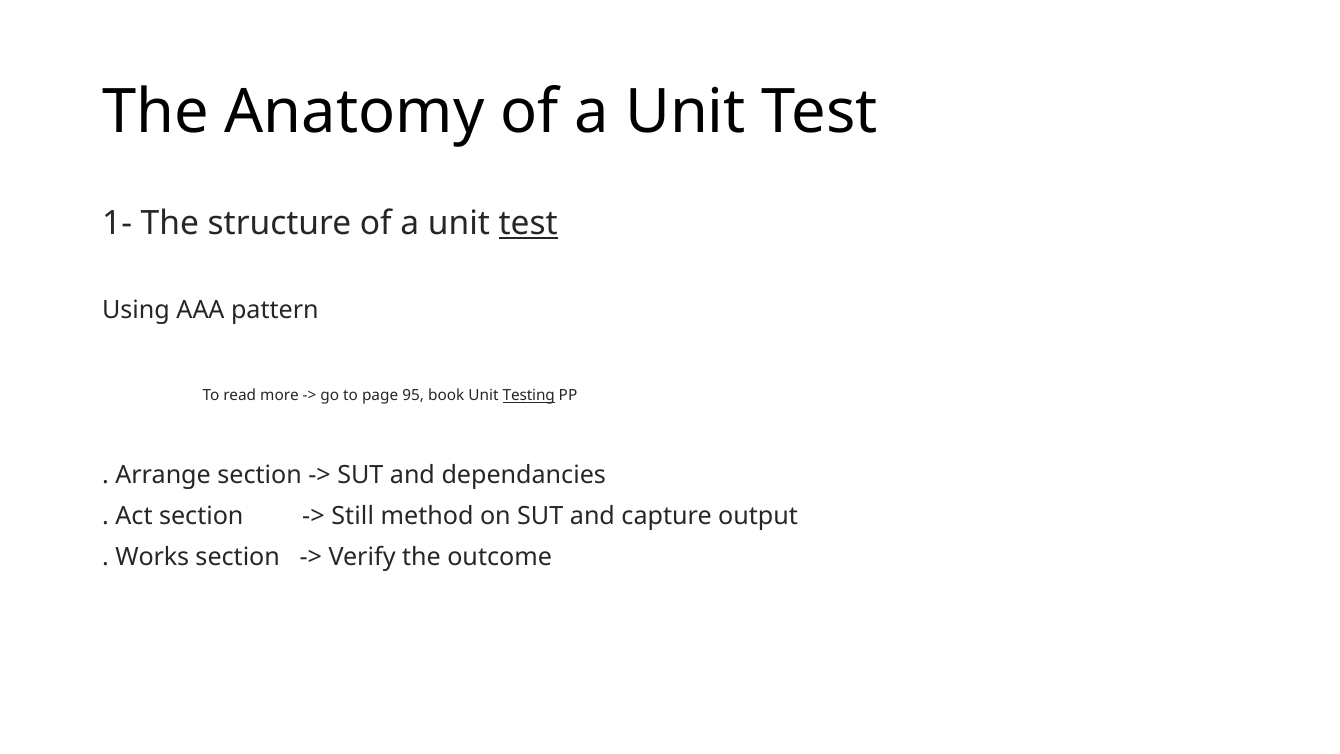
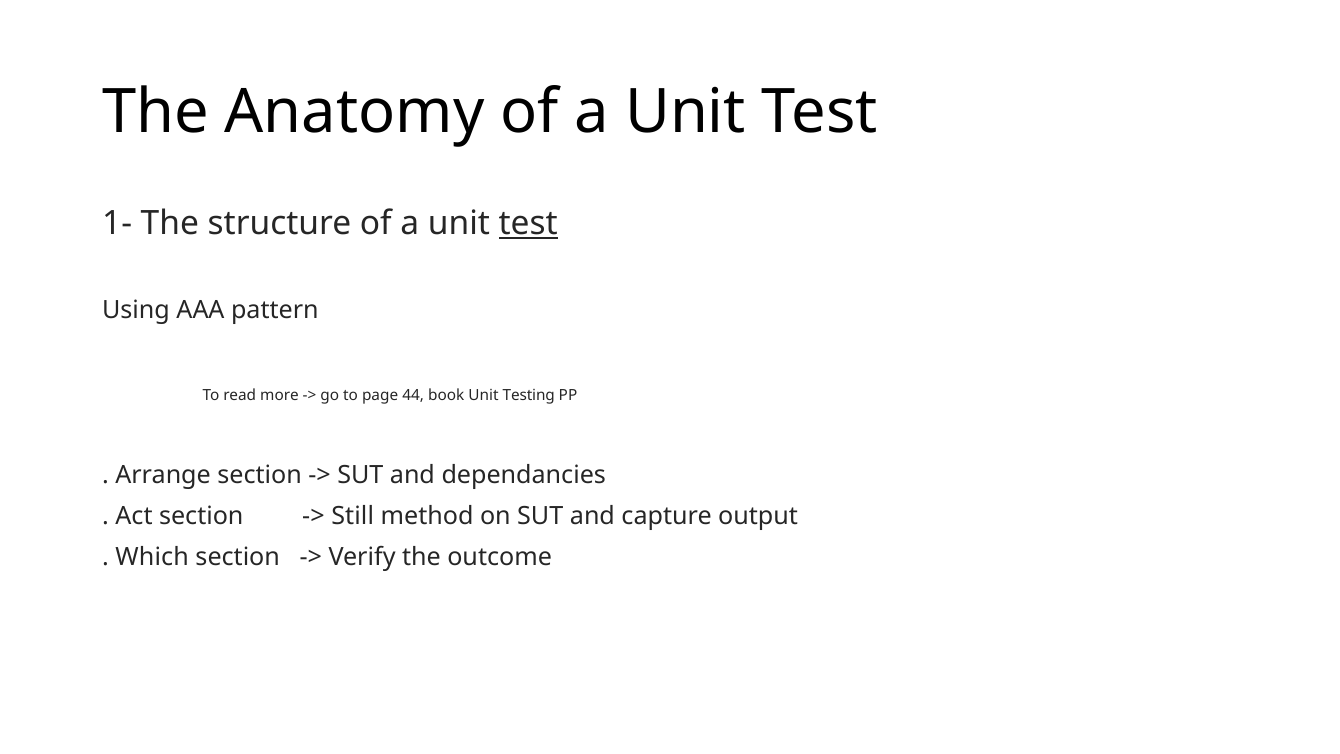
95: 95 -> 44 (413, 396)
Testing underline: present -> none (529, 396)
Works: Works -> Which (152, 557)
